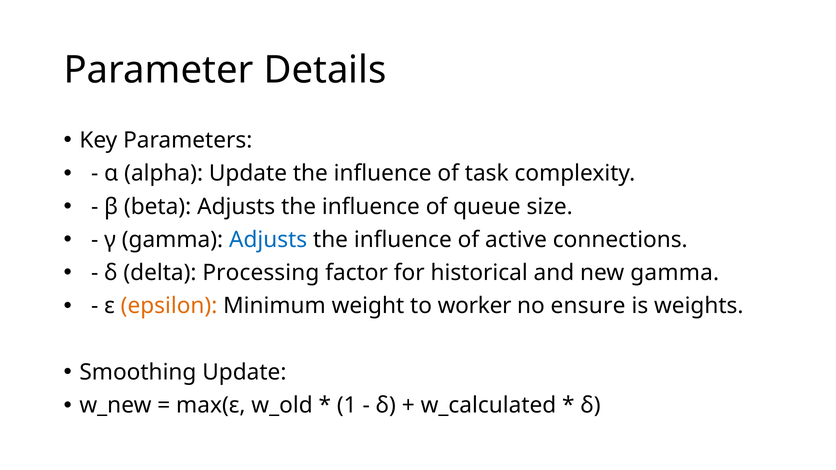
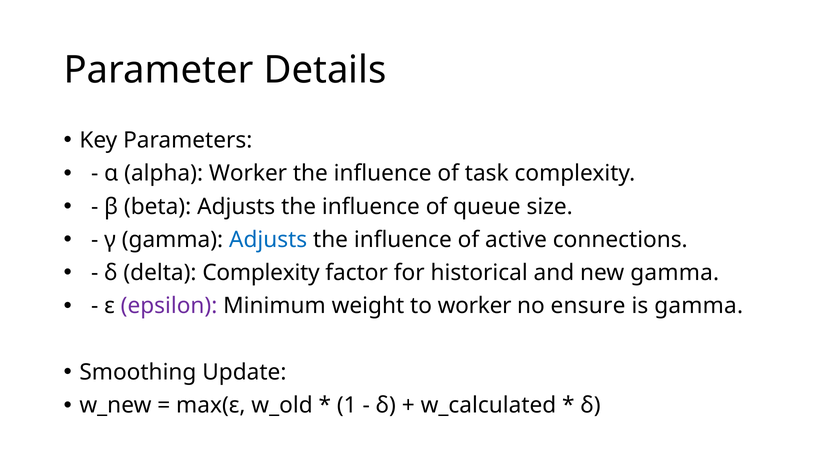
alpha Update: Update -> Worker (248, 174)
delta Processing: Processing -> Complexity (261, 273)
epsilon colour: orange -> purple (169, 306)
is weights: weights -> gamma (699, 306)
